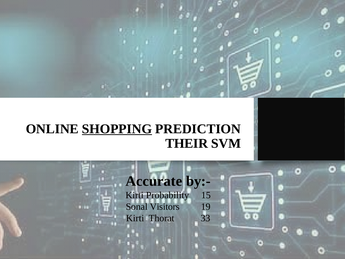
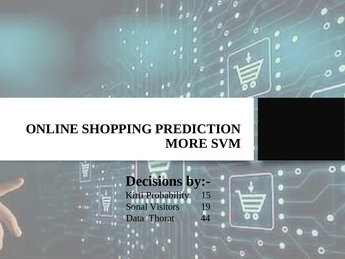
SHOPPING underline: present -> none (117, 129)
THEIR: THEIR -> MORE (187, 143)
Accurate: Accurate -> Decisions (154, 181)
Kirti: Kirti -> Data (135, 218)
33: 33 -> 44 (205, 218)
